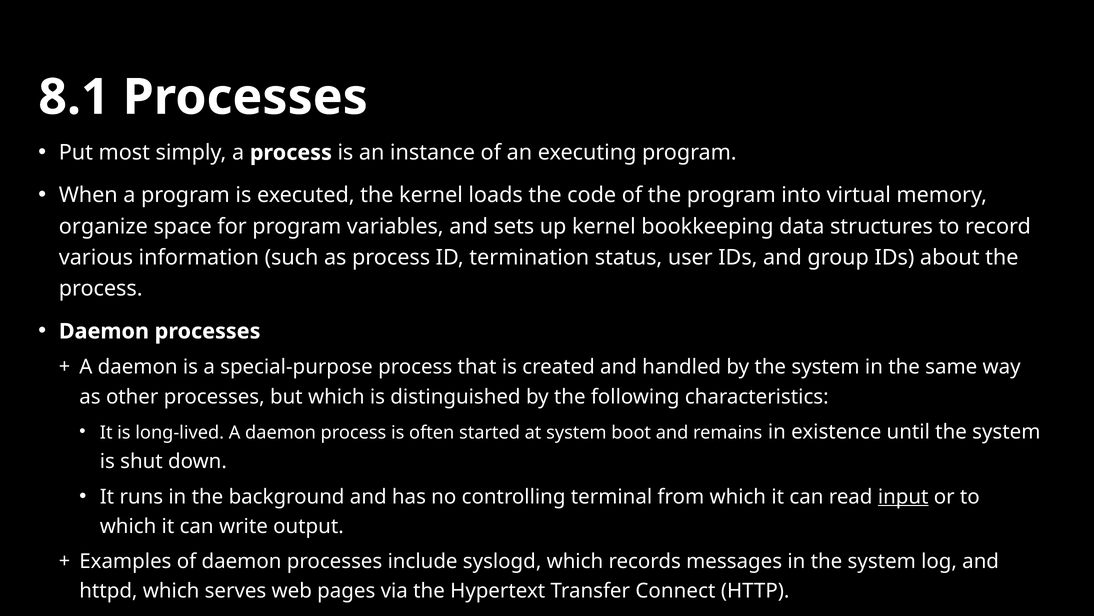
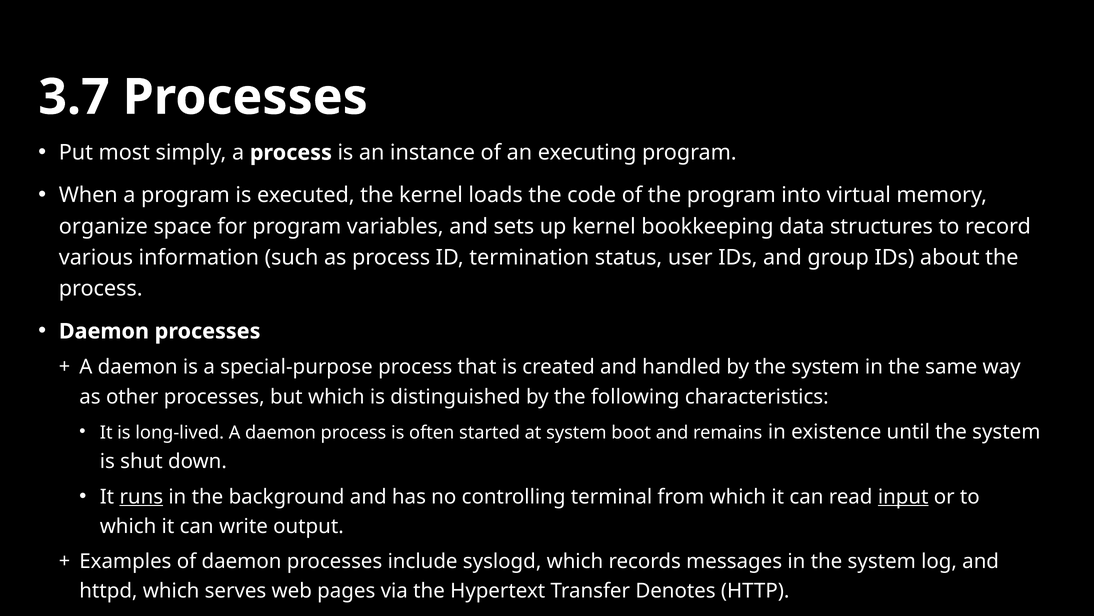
8.1: 8.1 -> 3.7 (74, 97)
runs underline: none -> present (141, 496)
Connect: Connect -> Denotes (676, 591)
